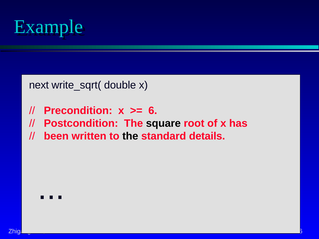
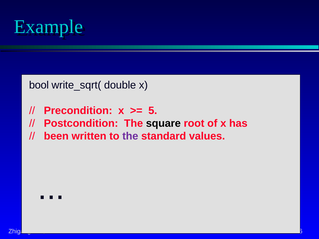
next: next -> bool (39, 85)
6: 6 -> 5 (153, 111)
the colour: black -> purple (130, 136)
details: details -> values (207, 136)
